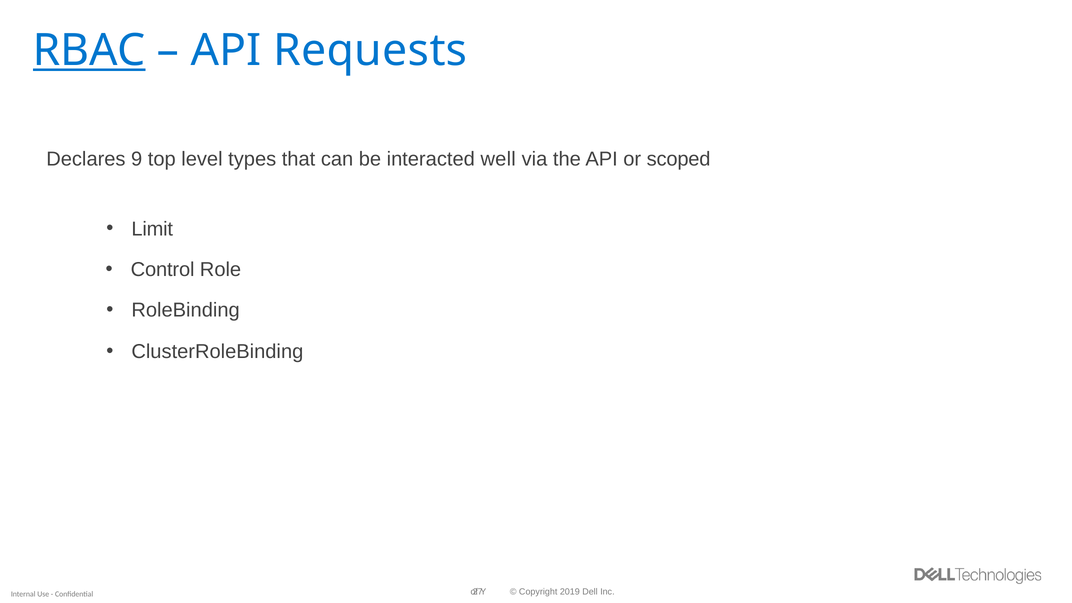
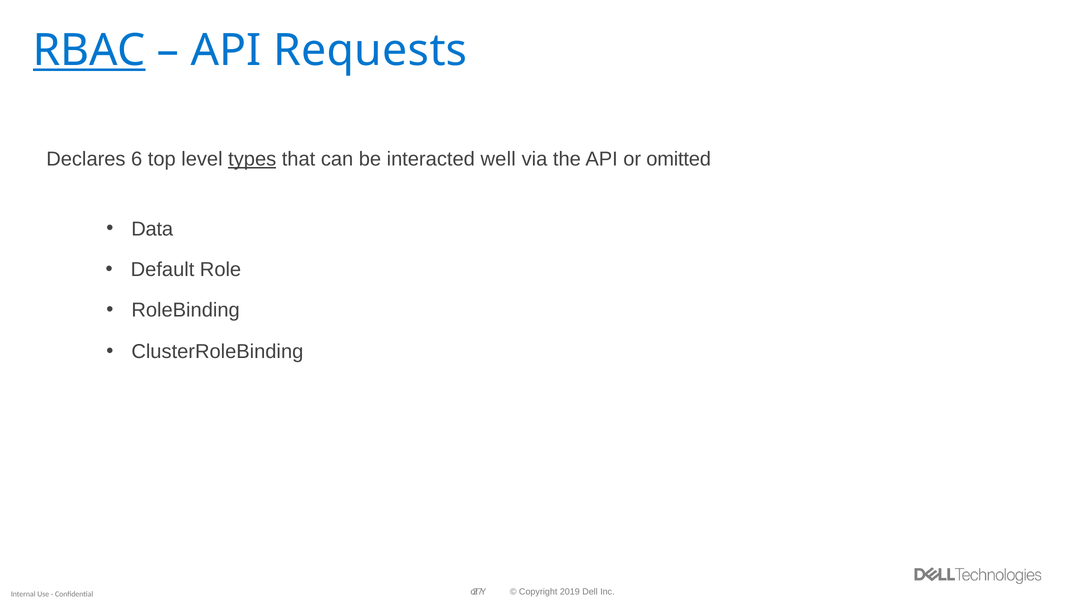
9: 9 -> 6 (137, 159)
types underline: none -> present (252, 159)
scoped: scoped -> omitted (679, 159)
Limit: Limit -> Data (152, 229)
Control: Control -> Default (163, 270)
